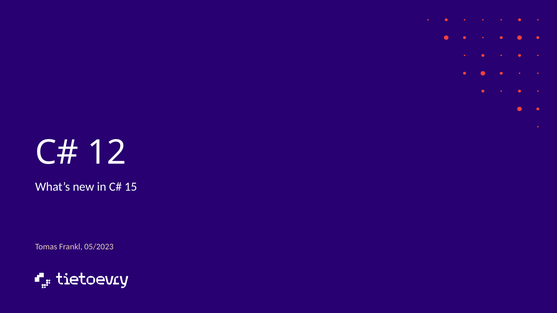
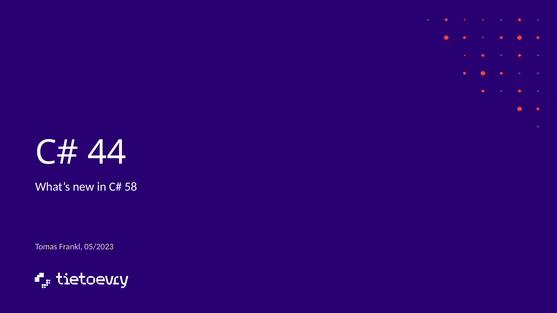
12: 12 -> 44 (107, 153)
15: 15 -> 58 (131, 187)
